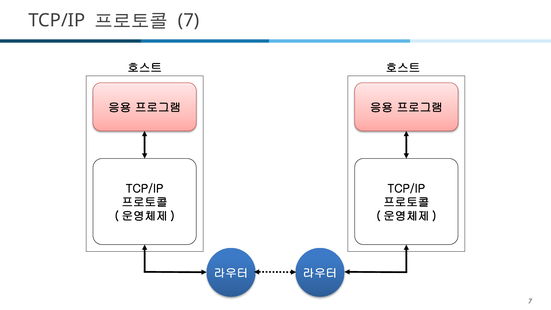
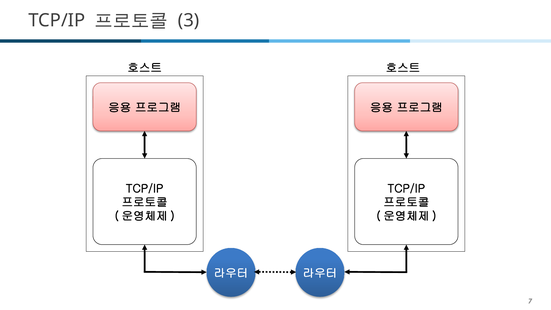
7: 7 -> 3 (189, 21)
